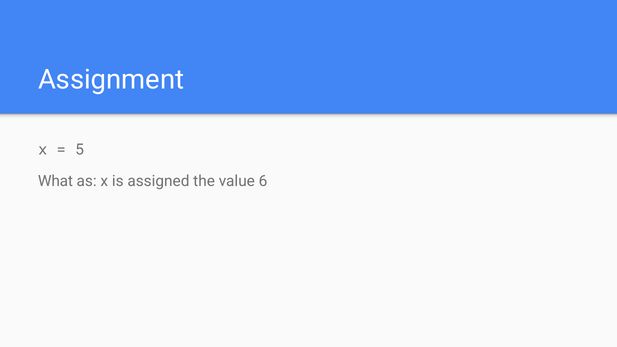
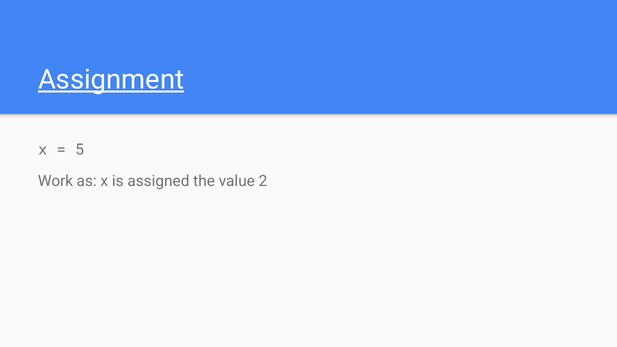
Assignment underline: none -> present (111, 80)
What: What -> Work (55, 181)
6: 6 -> 2 (263, 181)
